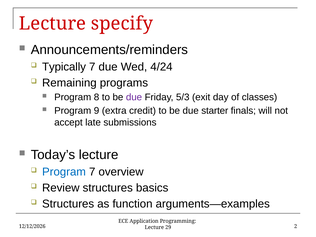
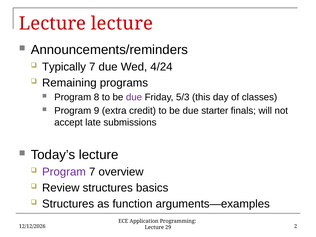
Lecture specify: specify -> lecture (122, 24)
exit: exit -> this (201, 97)
Program colour: blue -> purple (64, 172)
